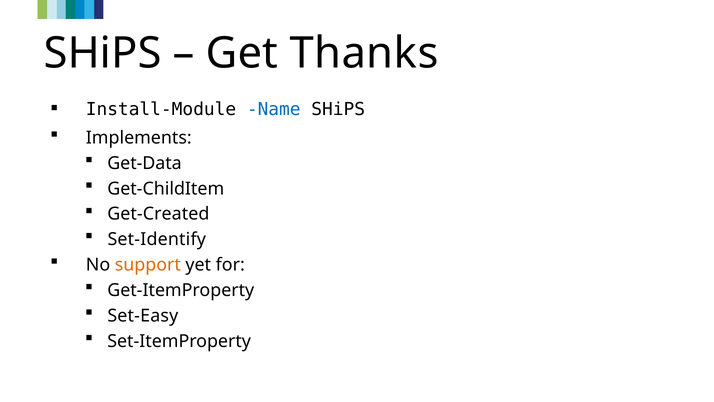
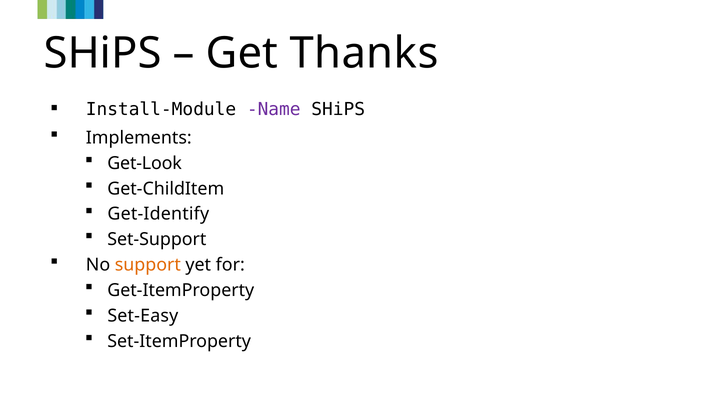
Name colour: blue -> purple (274, 110)
Get-Data: Get-Data -> Get-Look (145, 163)
Get-Created: Get-Created -> Get-Identify (158, 214)
Set-Identify: Set-Identify -> Set-Support (157, 239)
